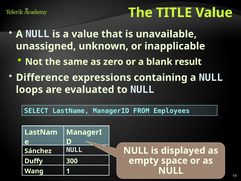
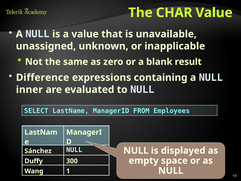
TITLE: TITLE -> CHAR (174, 13)
loops: loops -> inner (29, 89)
